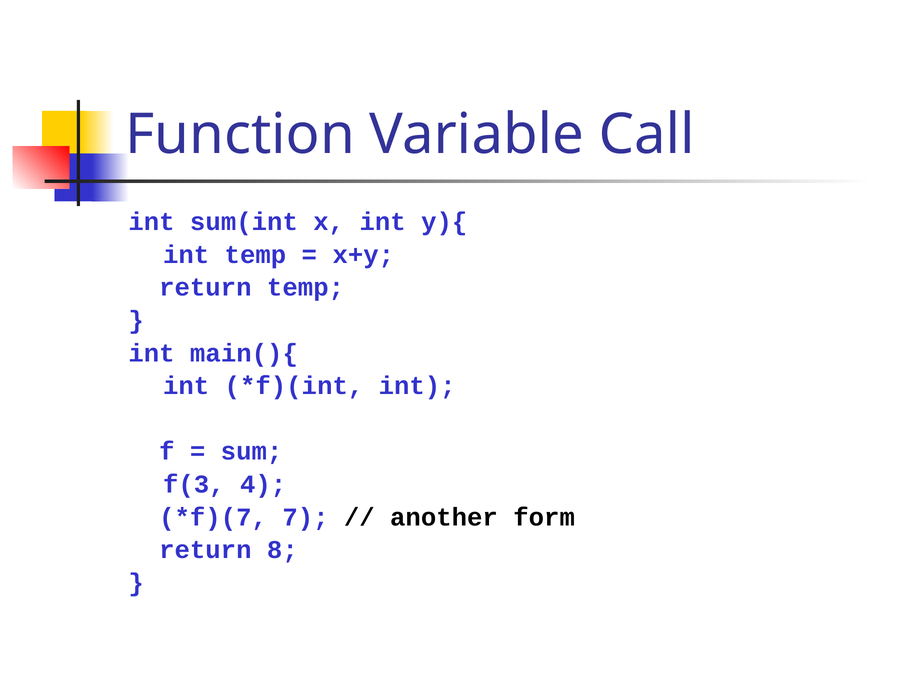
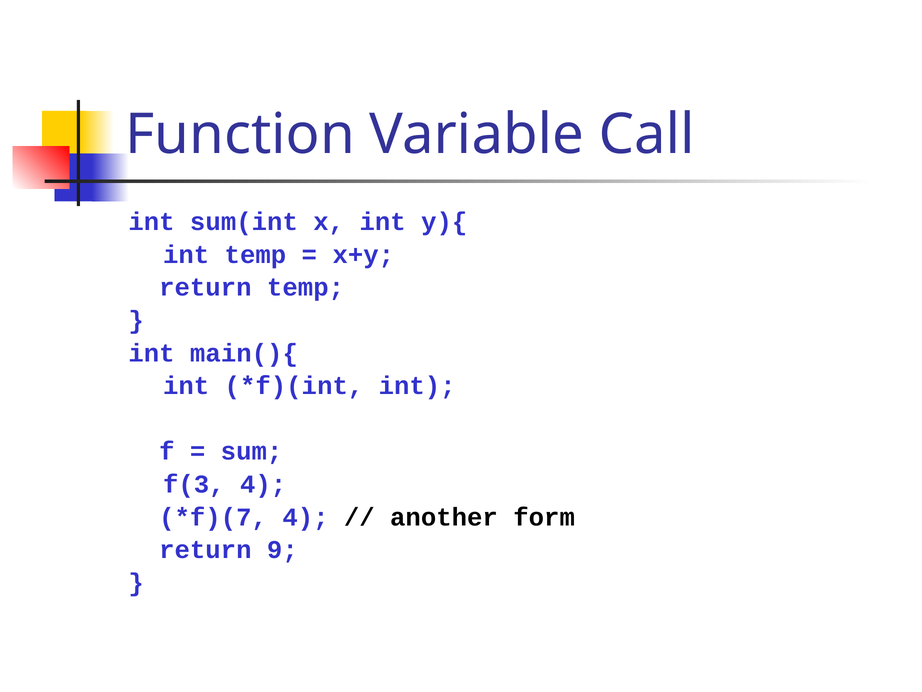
7: 7 -> 4 (305, 517)
8: 8 -> 9 (282, 550)
